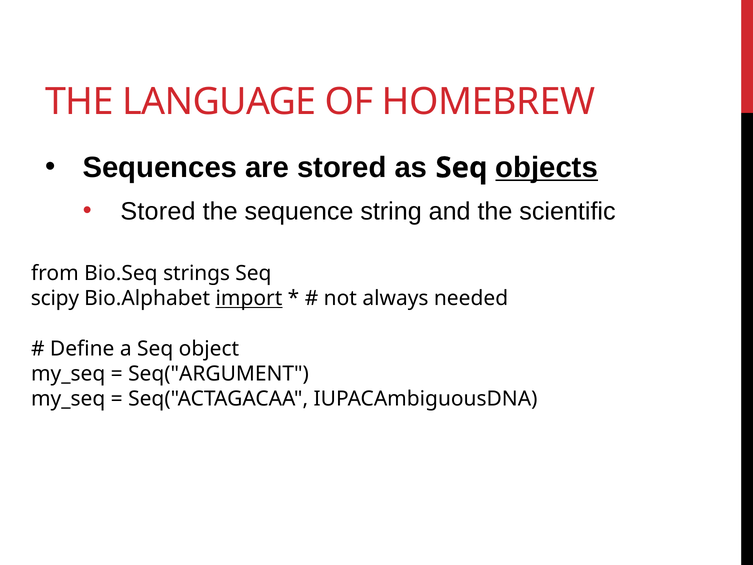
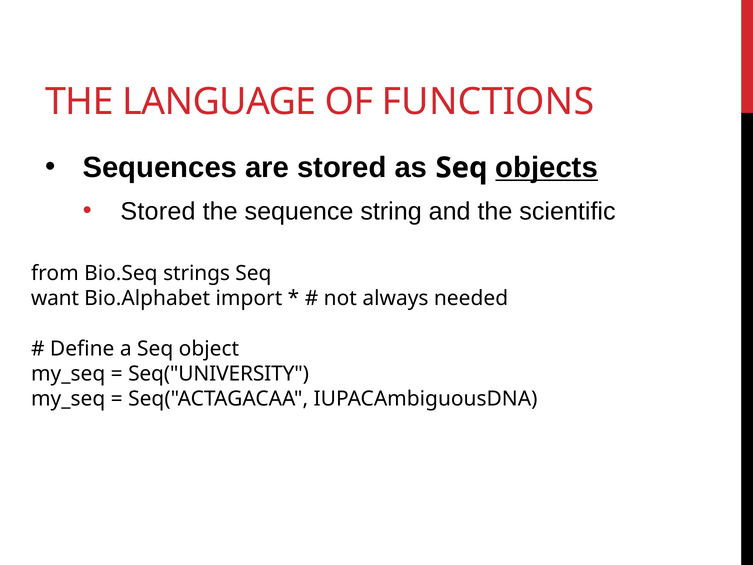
HOMEBREW: HOMEBREW -> FUNCTIONS (488, 102)
scipy: scipy -> want (55, 298)
import underline: present -> none (249, 298)
Seq("ARGUMENT: Seq("ARGUMENT -> Seq("UNIVERSITY (219, 374)
